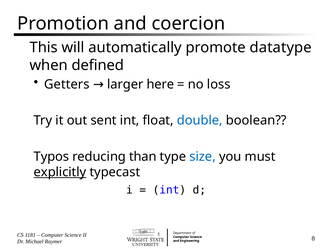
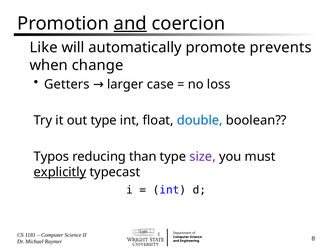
and underline: none -> present (130, 23)
This: This -> Like (44, 48)
datatype: datatype -> prevents (281, 48)
defined: defined -> change (98, 65)
here: here -> case (160, 84)
out sent: sent -> type (104, 120)
size colour: blue -> purple (203, 157)
